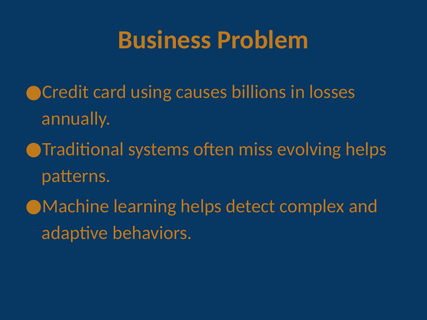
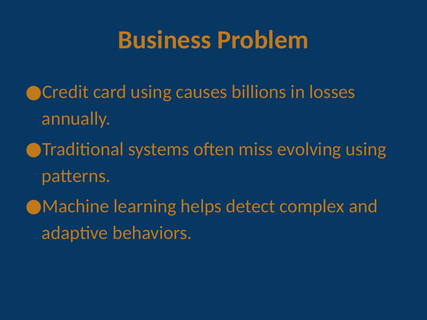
evolving helps: helps -> using (366, 149)
